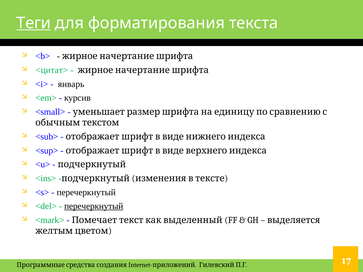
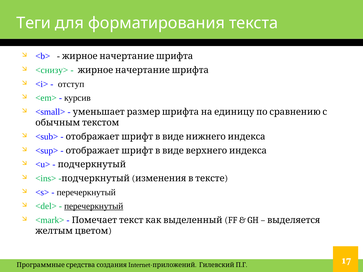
Теги underline: present -> none (34, 23)
<цитат>: <цитат> -> <снизу> (52, 70)
январь: январь -> отступ (71, 84)
